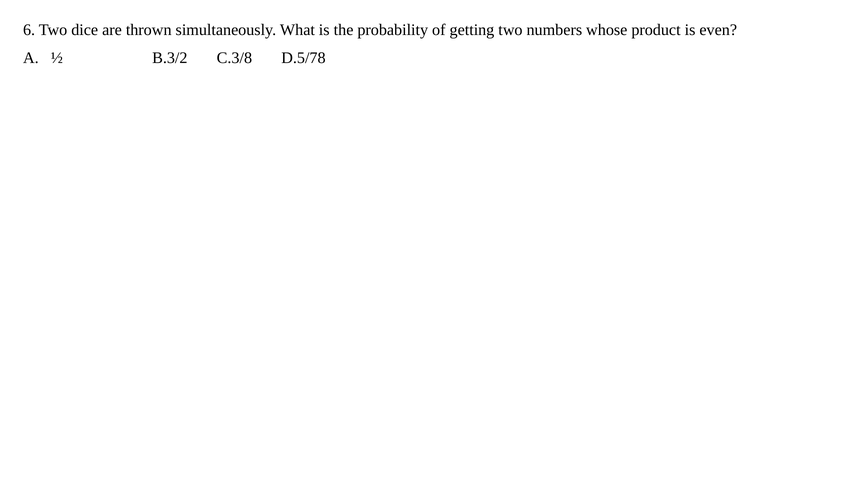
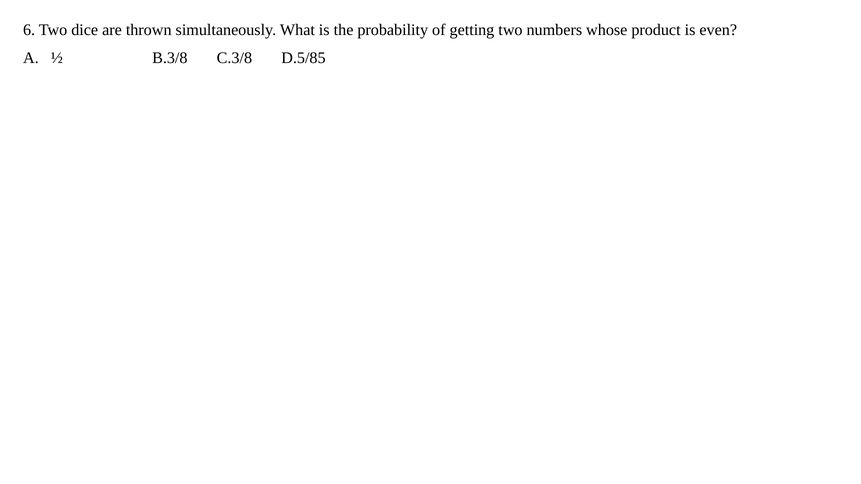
B.3/2: B.3/2 -> B.3/8 (170, 58)
D.5/78: D.5/78 -> D.5/85 (303, 58)
